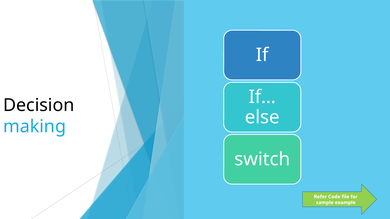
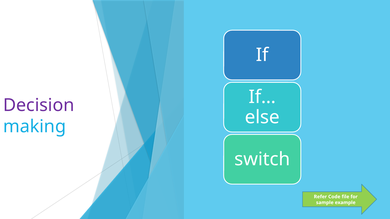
Decision colour: black -> purple (39, 105)
